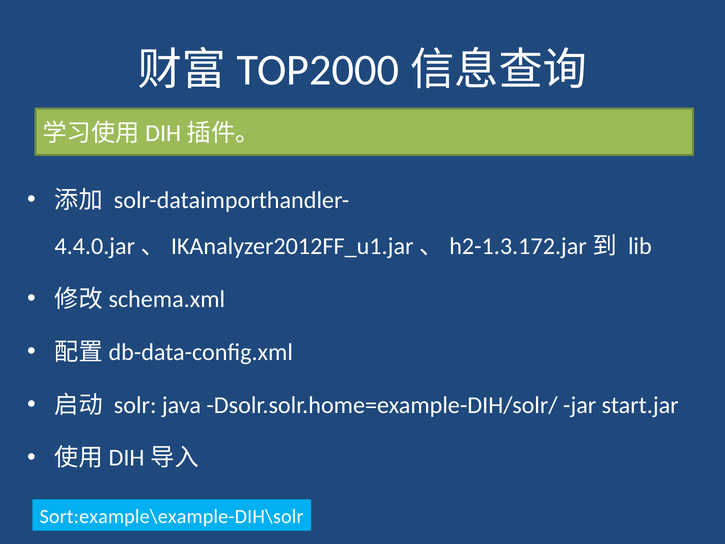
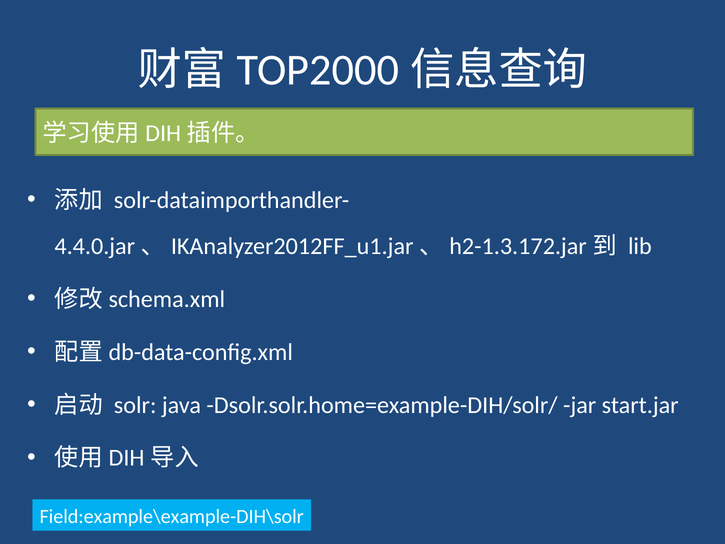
Sort:example\example-DIH\solr: Sort:example\example-DIH\solr -> Field:example\example-DIH\solr (172, 516)
